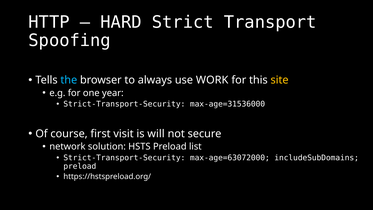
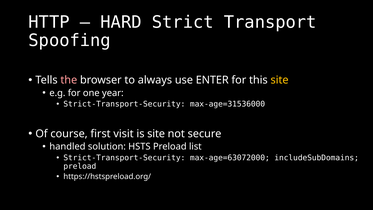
the colour: light blue -> pink (69, 80)
WORK: WORK -> ENTER (212, 80)
is will: will -> site (156, 134)
network: network -> handled (67, 146)
